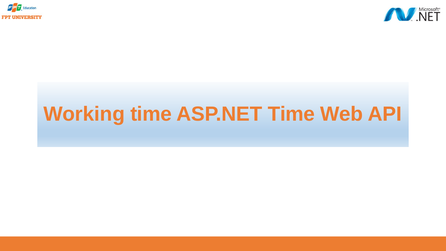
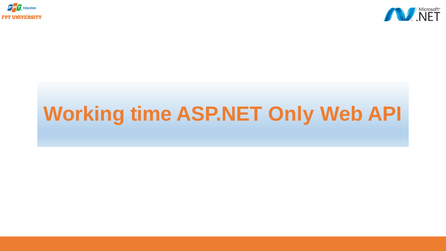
ASP.NET Time: Time -> Only (291, 114)
